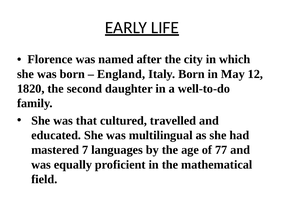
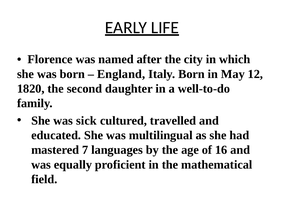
that: that -> sick (86, 121)
77: 77 -> 16 (221, 150)
